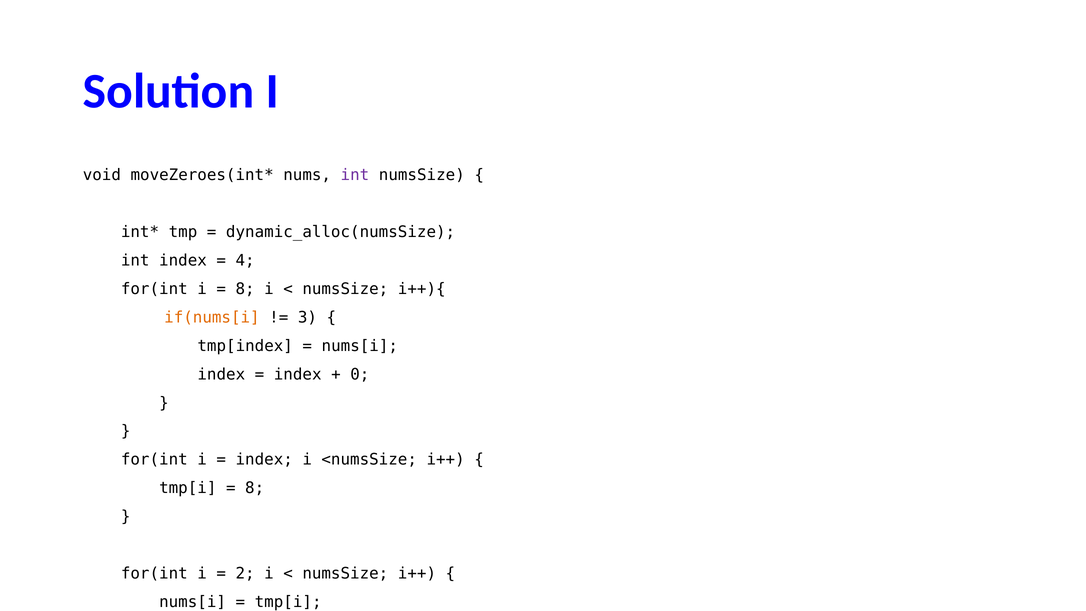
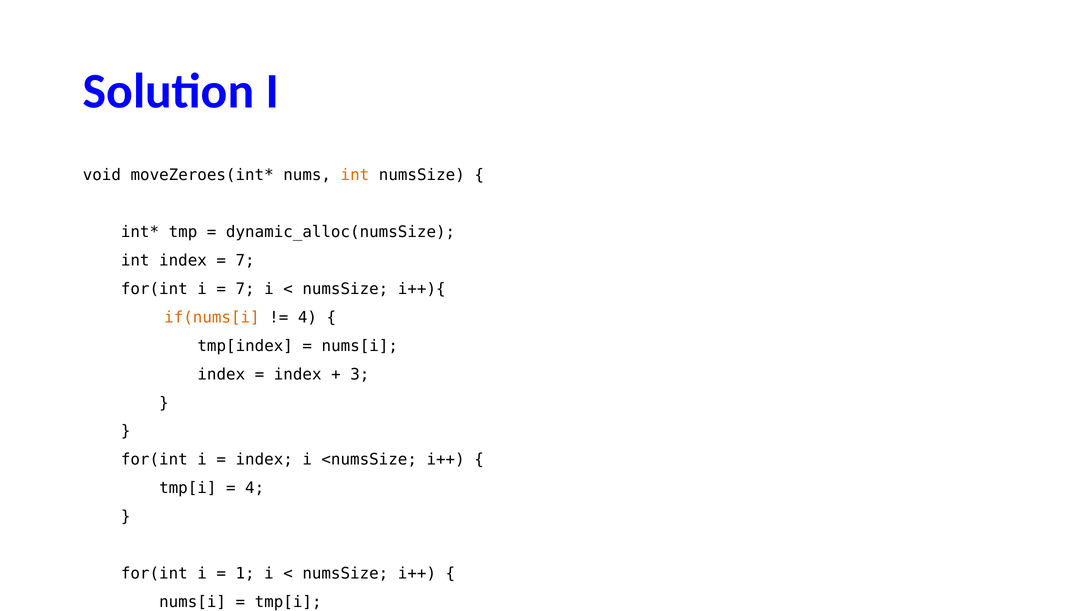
int colour: purple -> orange (355, 175)
4: 4 -> 7 (245, 260)
8: 8 -> 7 (245, 289)
3: 3 -> 4 (307, 317)
0: 0 -> 3 (360, 374)
8: 8 -> 4 (255, 488)
2: 2 -> 1 (245, 573)
